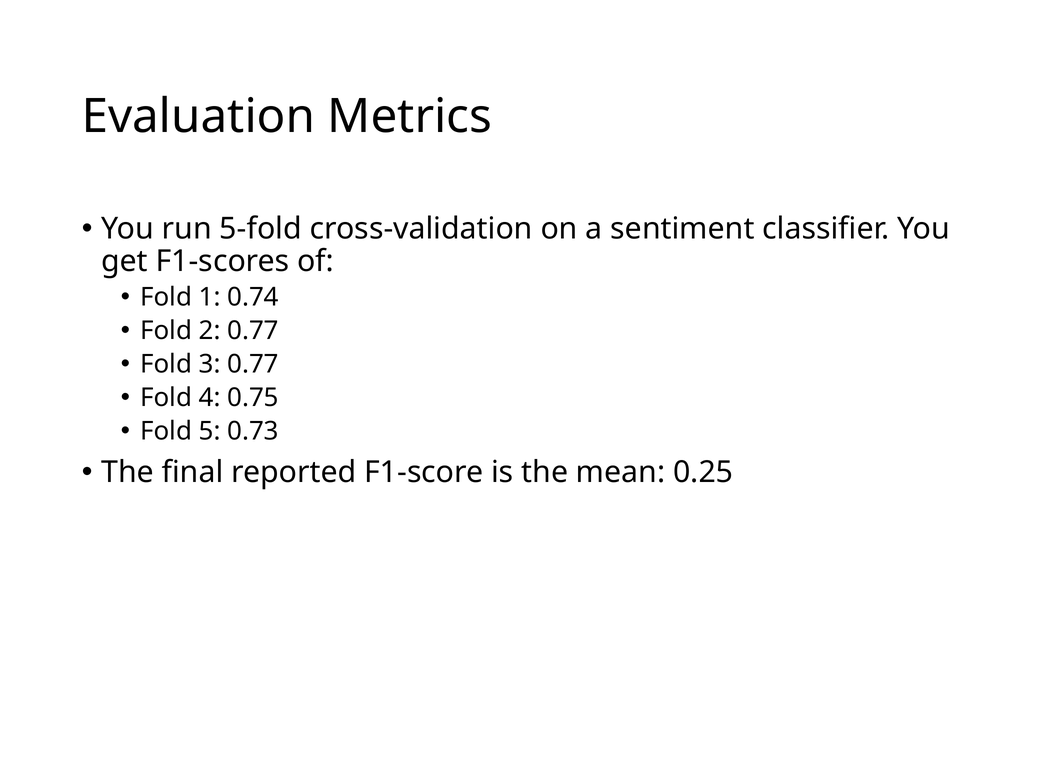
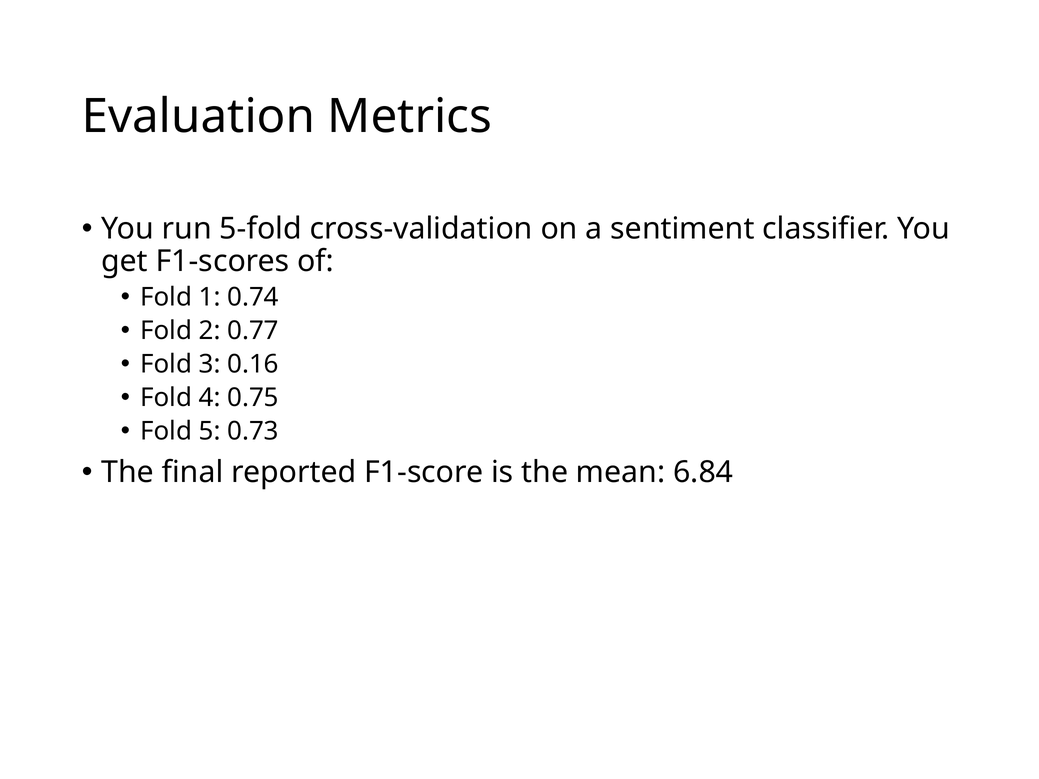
3 0.77: 0.77 -> 0.16 (253, 364)
0.25: 0.25 -> 6.84 (703, 472)
